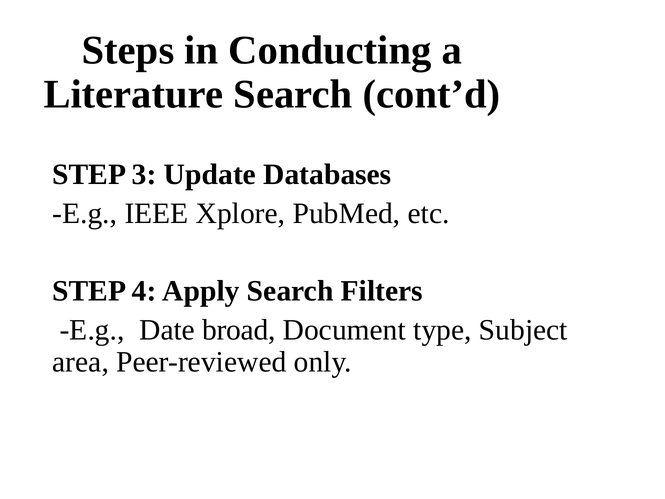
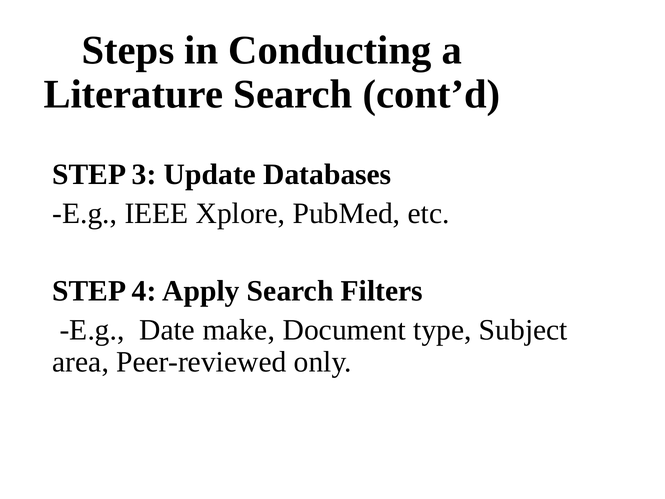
broad: broad -> make (239, 330)
